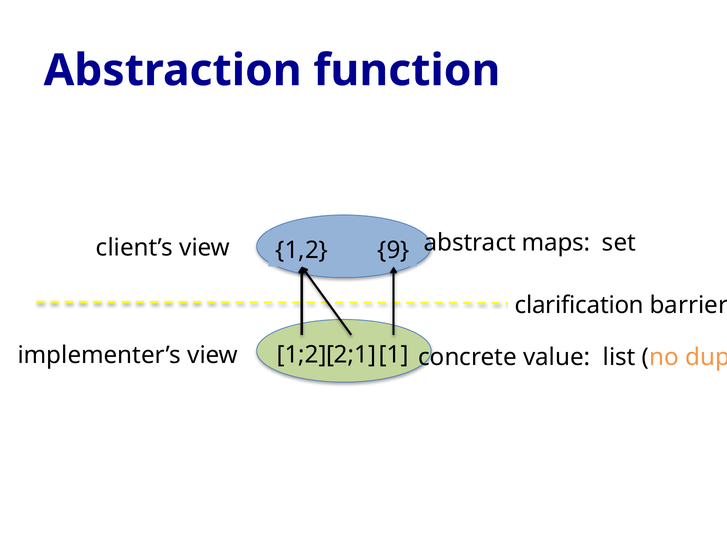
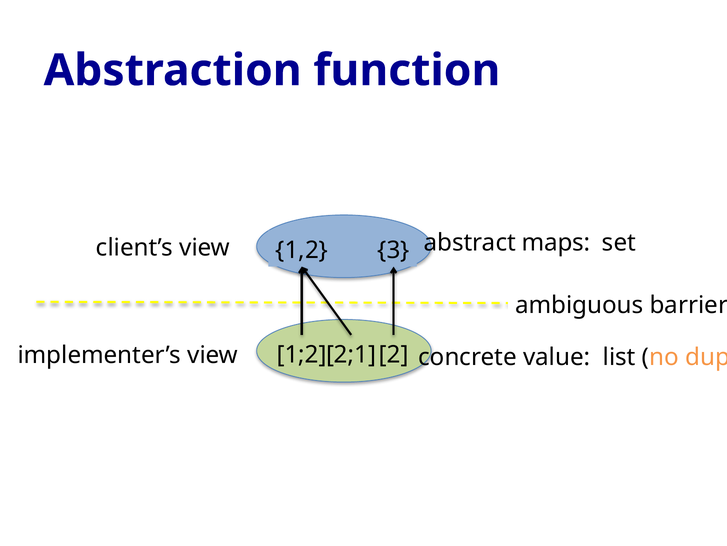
9: 9 -> 3 (394, 250)
clarification: clarification -> ambiguous (579, 305)
1: 1 -> 2 (394, 354)
